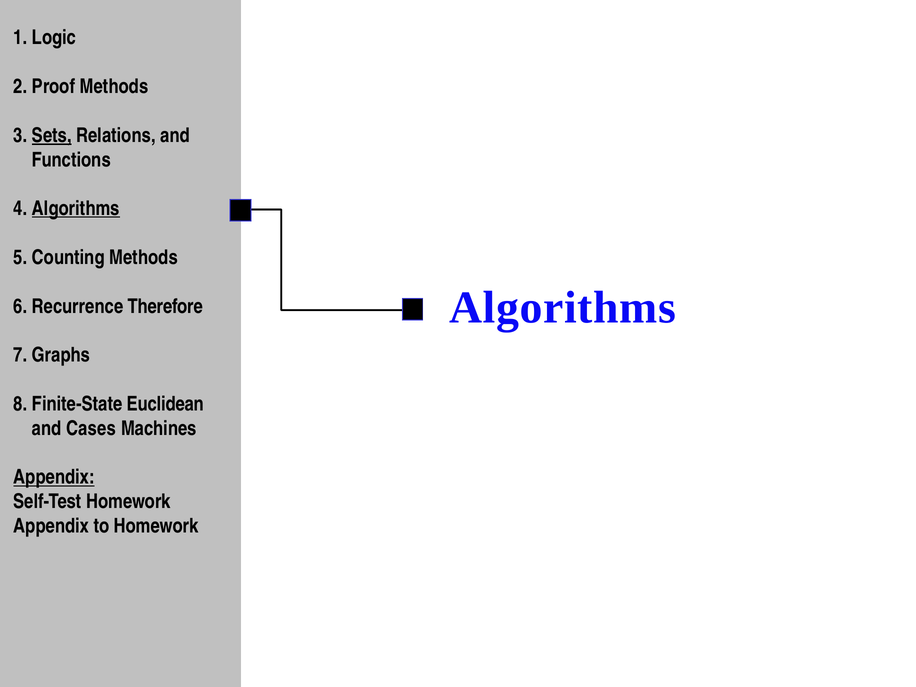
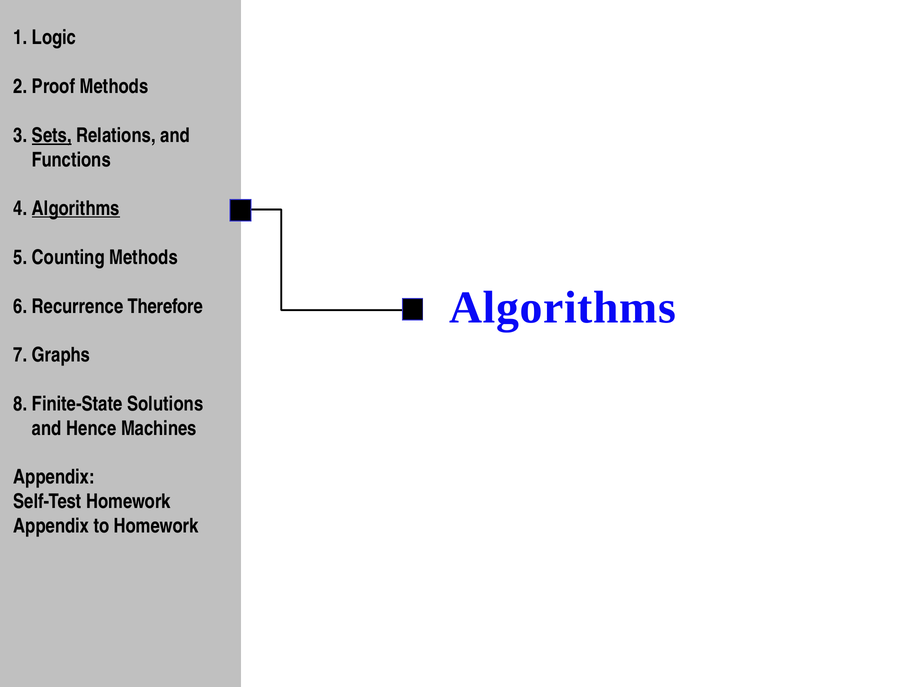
Euclidean: Euclidean -> Solutions (165, 404)
Cases: Cases -> Hence (91, 428)
Appendix underline: present -> none (54, 477)
